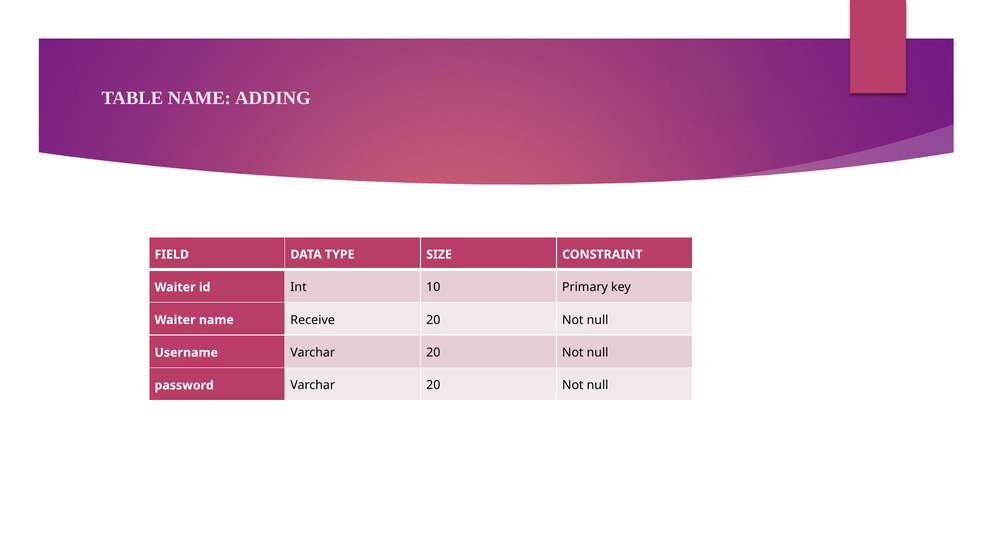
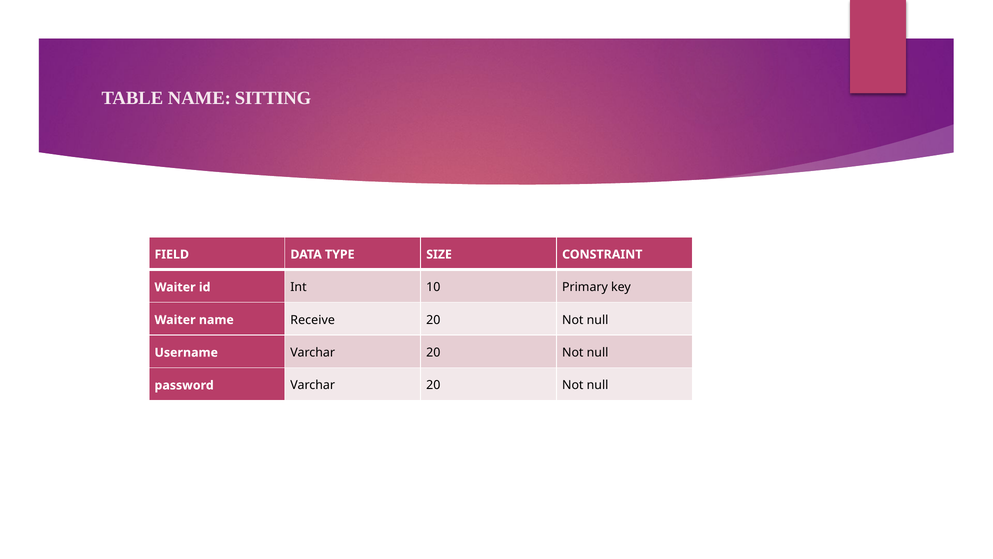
ADDING: ADDING -> SITTING (273, 98)
